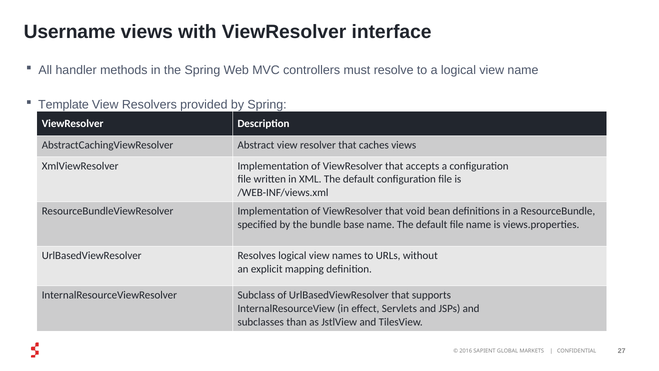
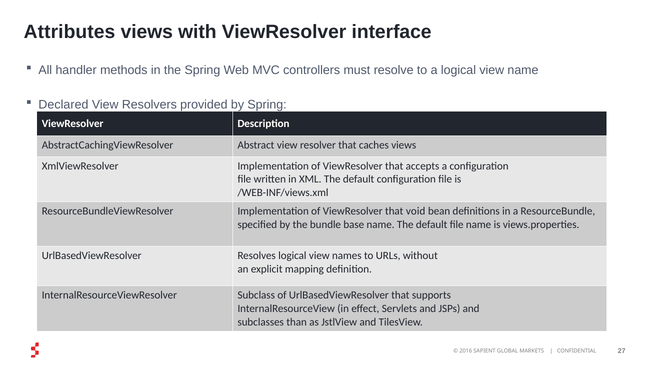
Username: Username -> Attributes (69, 32)
Template: Template -> Declared (63, 105)
